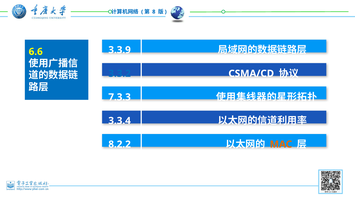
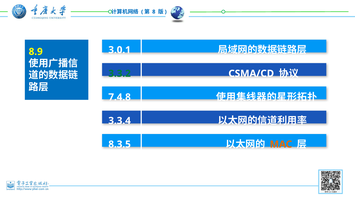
3.3.9: 3.3.9 -> 3.0.1 (120, 50)
6.6: 6.6 -> 8.9 (36, 52)
3.3.2 colour: blue -> green (120, 74)
7.3.3: 7.3.3 -> 7.4.8 (120, 97)
8.2.2: 8.2.2 -> 8.3.5 (120, 145)
